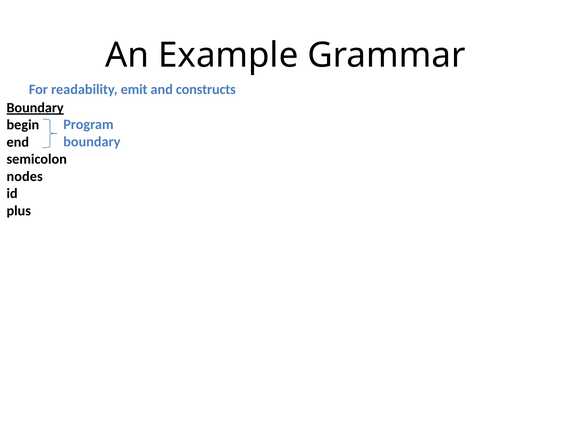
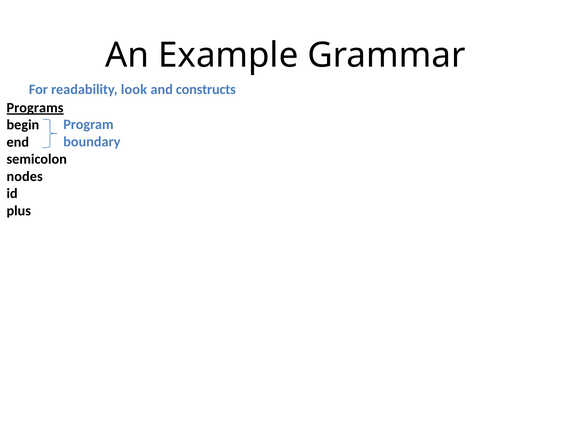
emit: emit -> look (134, 89)
Boundary: Boundary -> Programs (35, 108)
